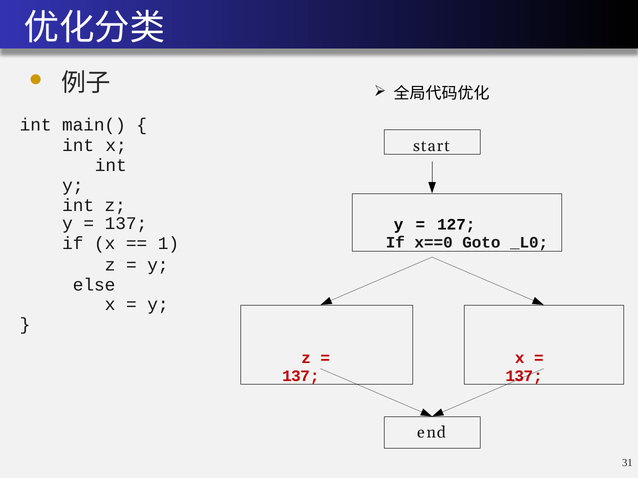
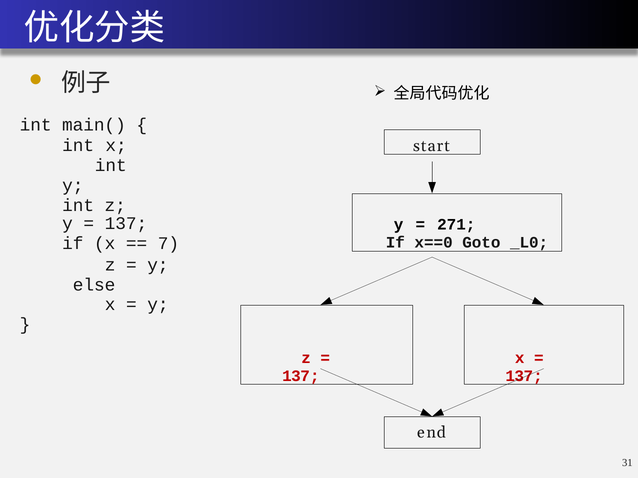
127: 127 -> 271 (456, 225)
1: 1 -> 7 (168, 244)
